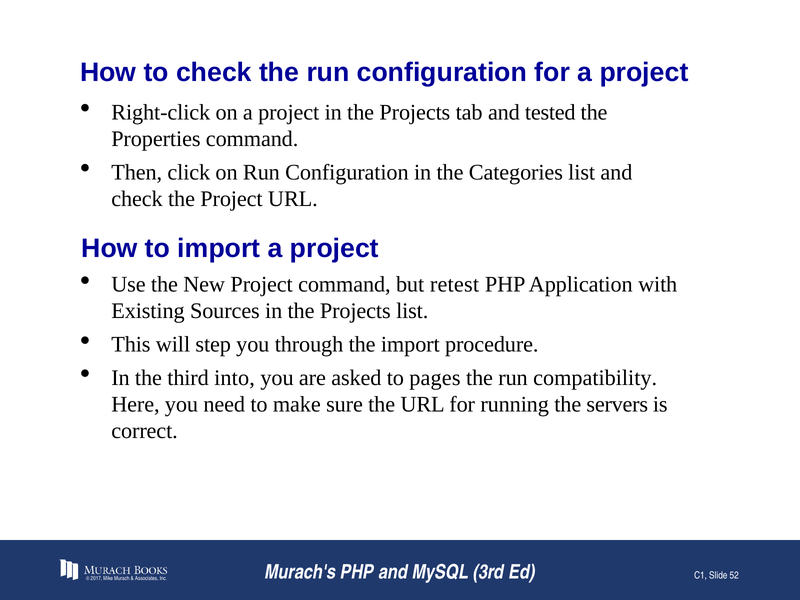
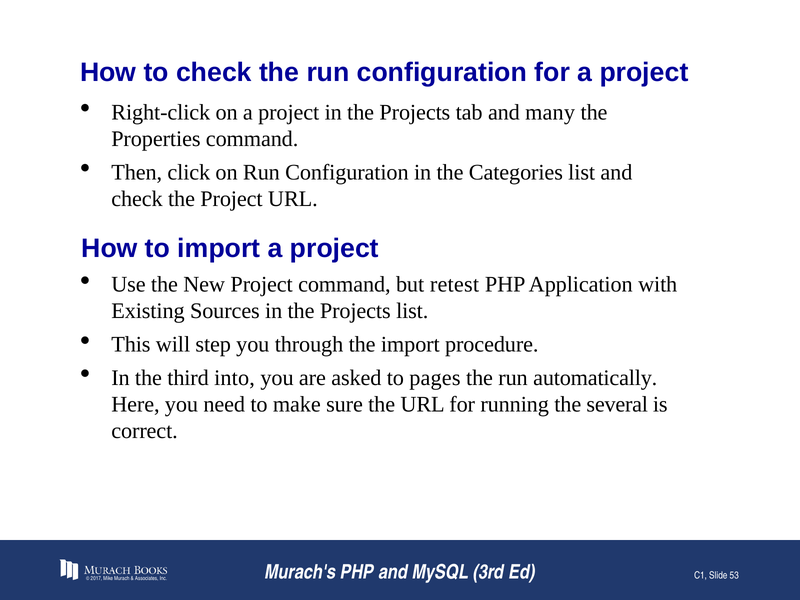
tested: tested -> many (550, 112)
compatibility: compatibility -> automatically (595, 378)
servers: servers -> several (617, 404)
52: 52 -> 53 (734, 576)
